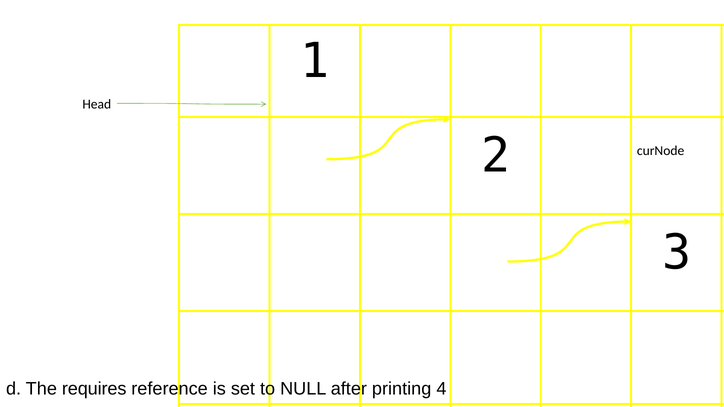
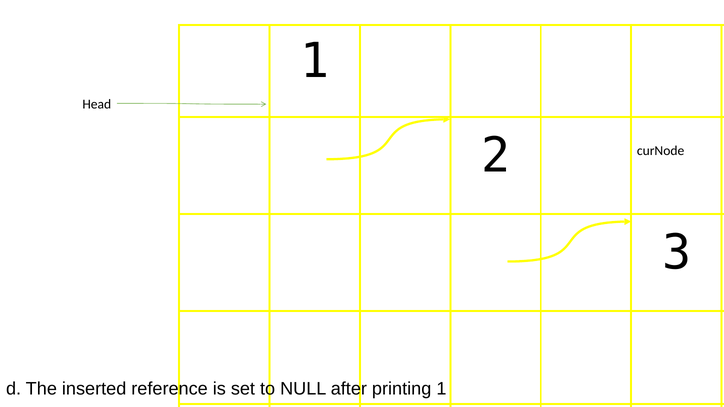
requires: requires -> inserted (94, 389)
printing 4: 4 -> 1 (441, 389)
